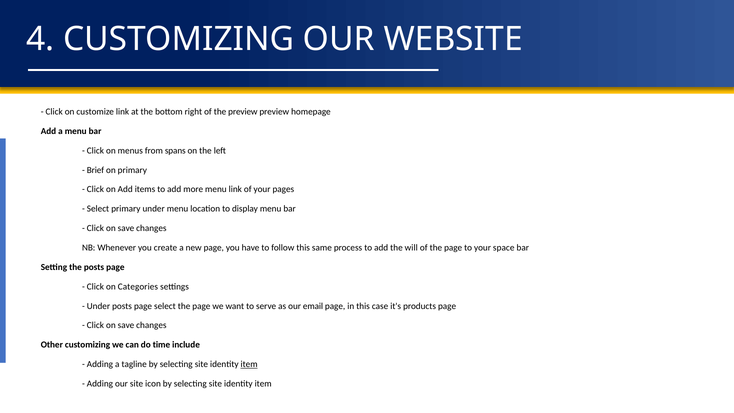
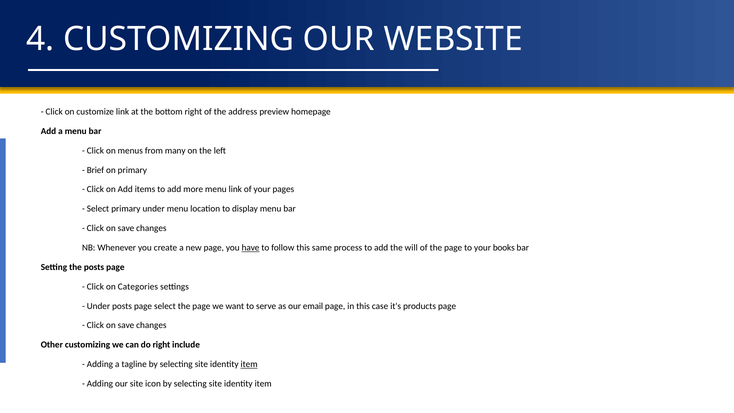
the preview: preview -> address (243, 112)
spans: spans -> many (175, 151)
have underline: none -> present (251, 248)
space: space -> books (504, 248)
do time: time -> right (161, 345)
